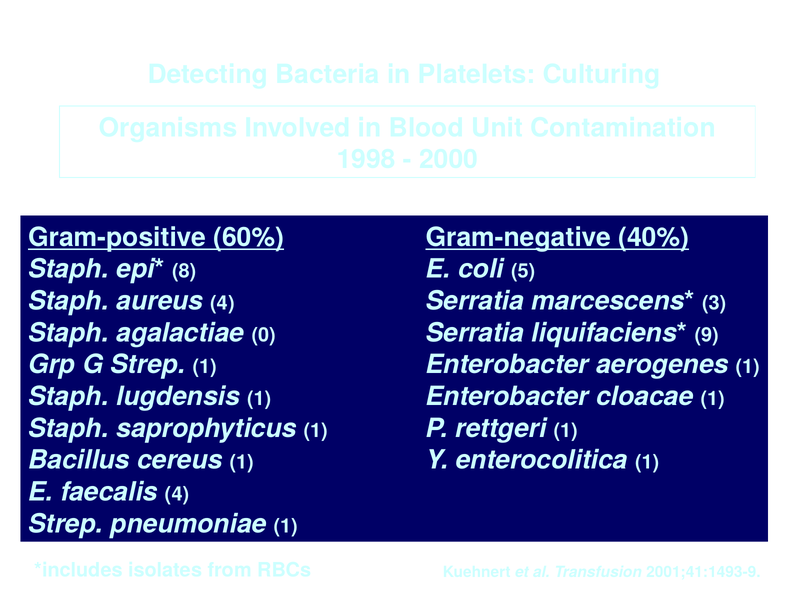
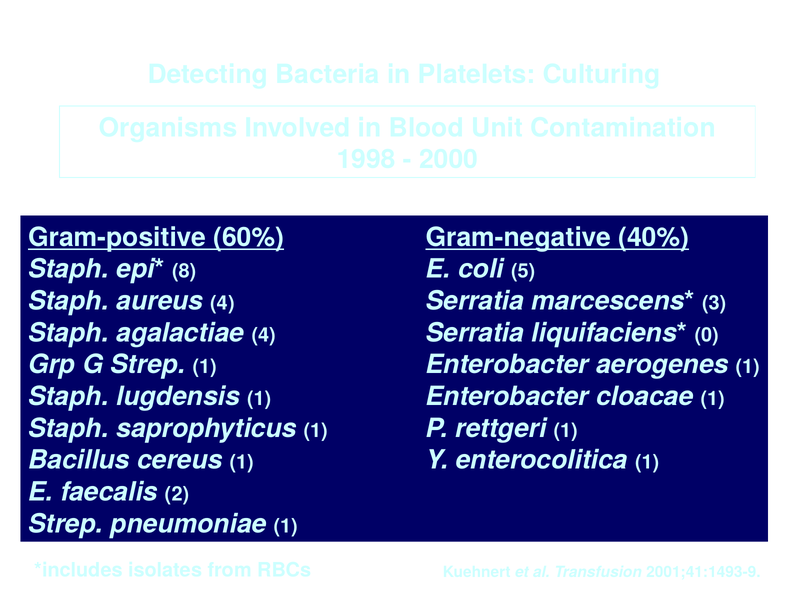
agalactiae 0: 0 -> 4 (264, 335)
9: 9 -> 0 (707, 335)
faecalis 4: 4 -> 2 (177, 494)
